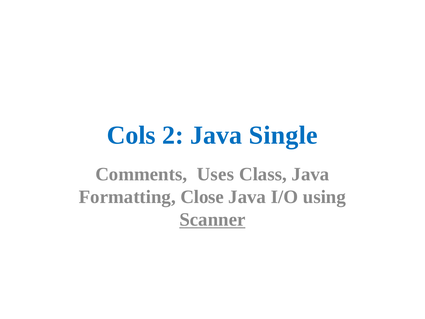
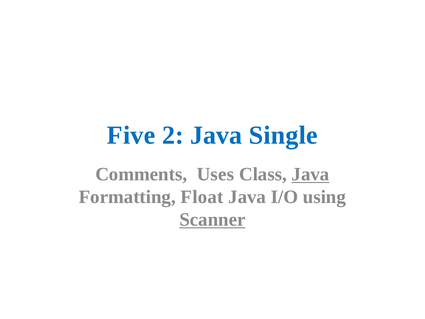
Cols: Cols -> Five (131, 135)
Java underline: none -> present (310, 174)
Close: Close -> Float (202, 197)
